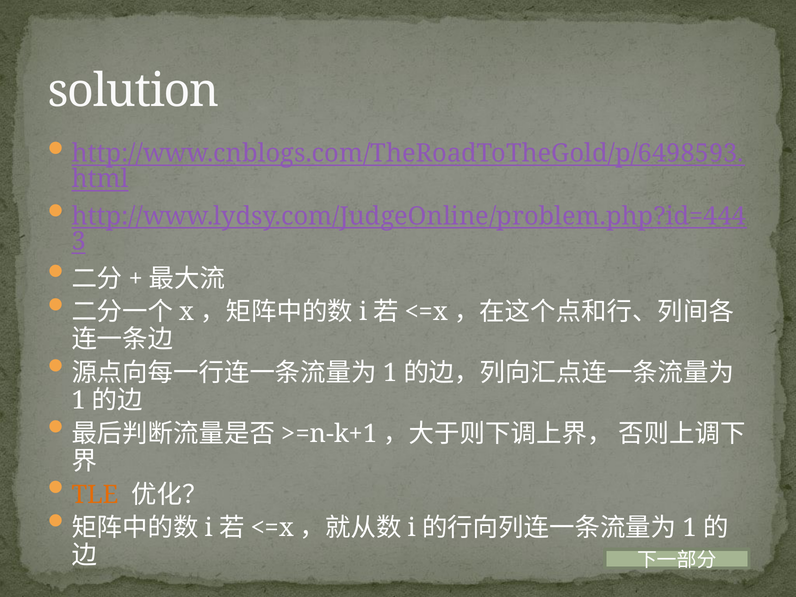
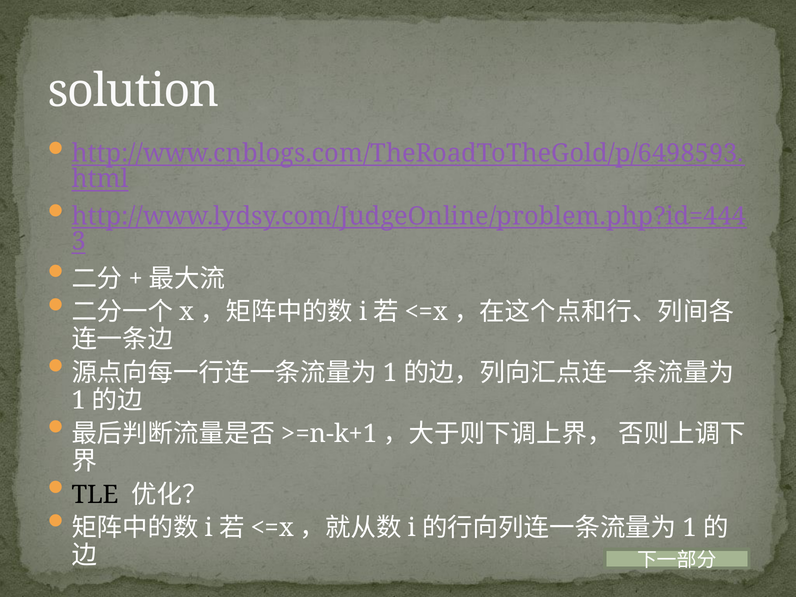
TLE colour: orange -> black (95, 495)
